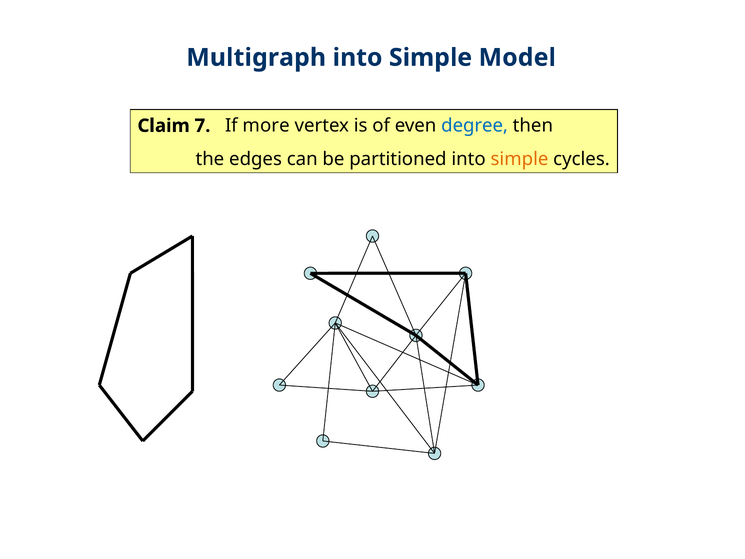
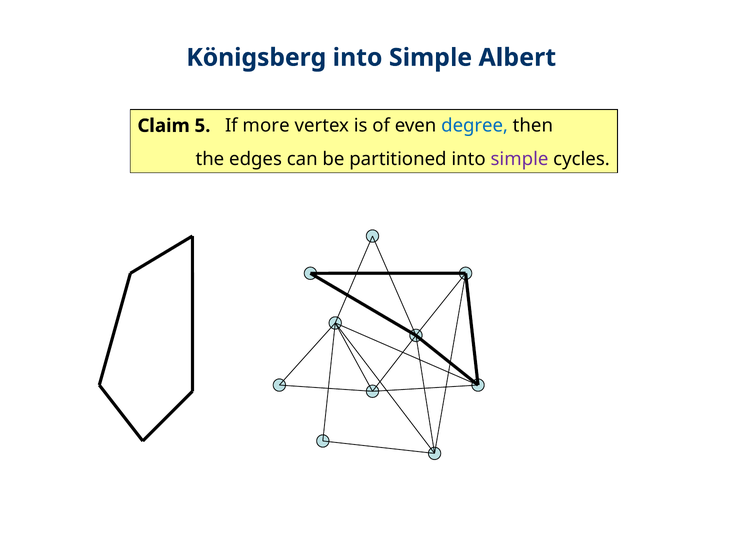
Multigraph: Multigraph -> Königsberg (256, 58)
Model: Model -> Albert (517, 58)
7: 7 -> 5 (203, 126)
simple colour: orange -> purple (519, 159)
